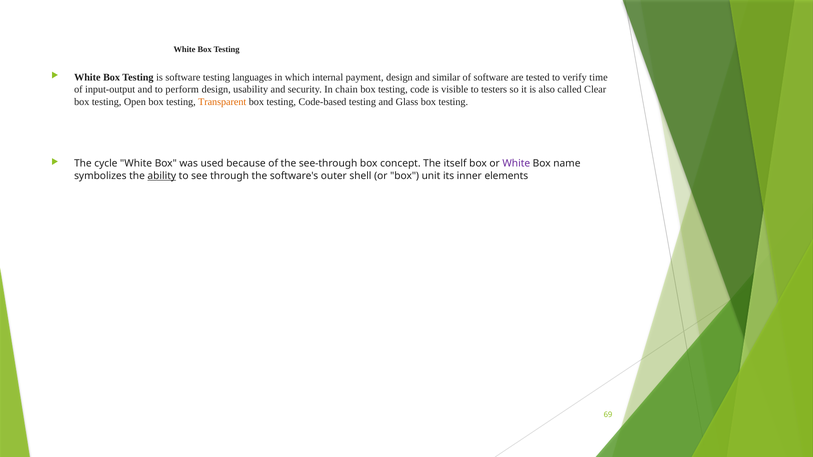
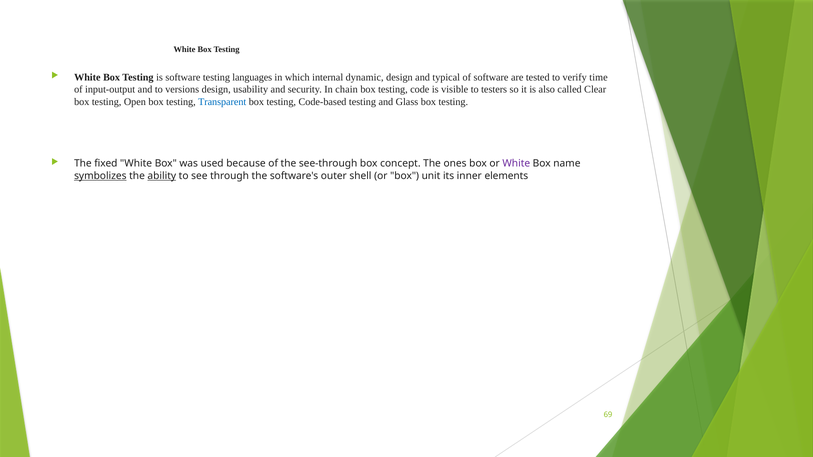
payment: payment -> dynamic (365, 77)
similar: similar -> typical (446, 77)
perform: perform -> versions (182, 90)
Transparent colour: orange -> blue (222, 102)
cycle: cycle -> fixed (106, 164)
itself: itself -> ones (455, 164)
symbolizes underline: none -> present (100, 176)
